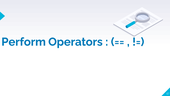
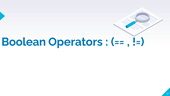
Perform: Perform -> Boolean (24, 42)
